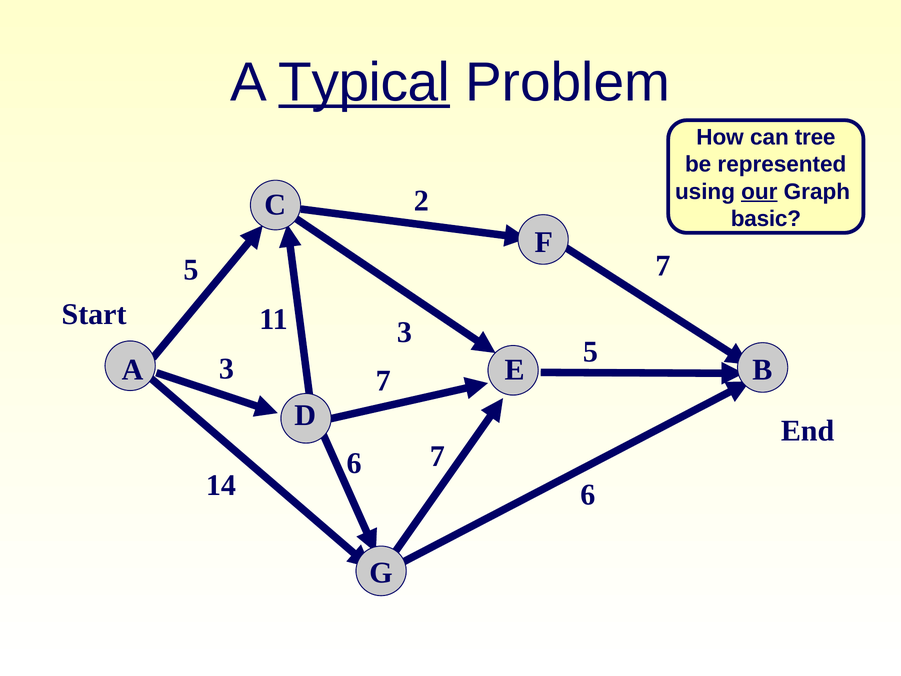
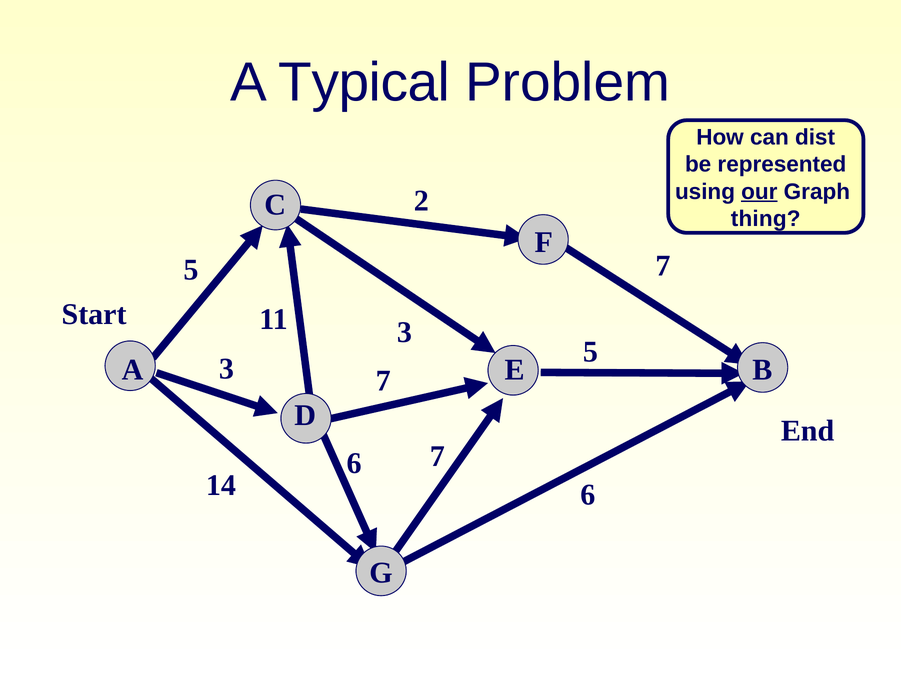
Typical underline: present -> none (364, 83)
tree: tree -> dist (815, 137)
basic: basic -> thing (766, 219)
